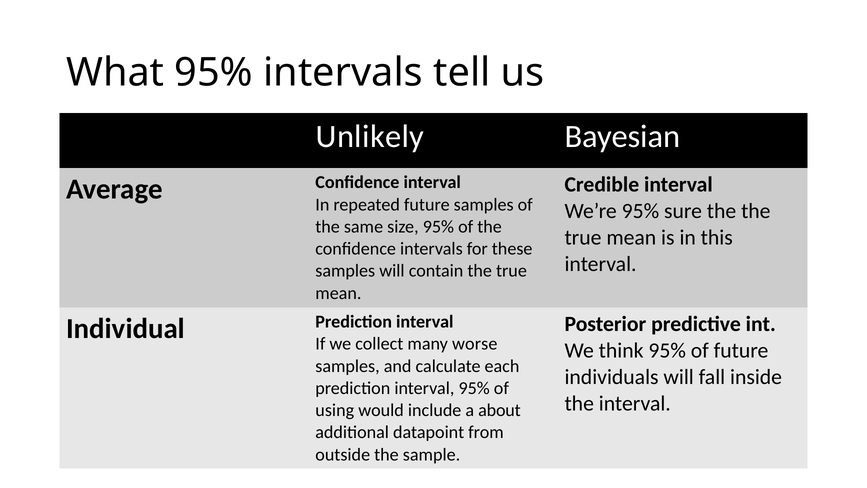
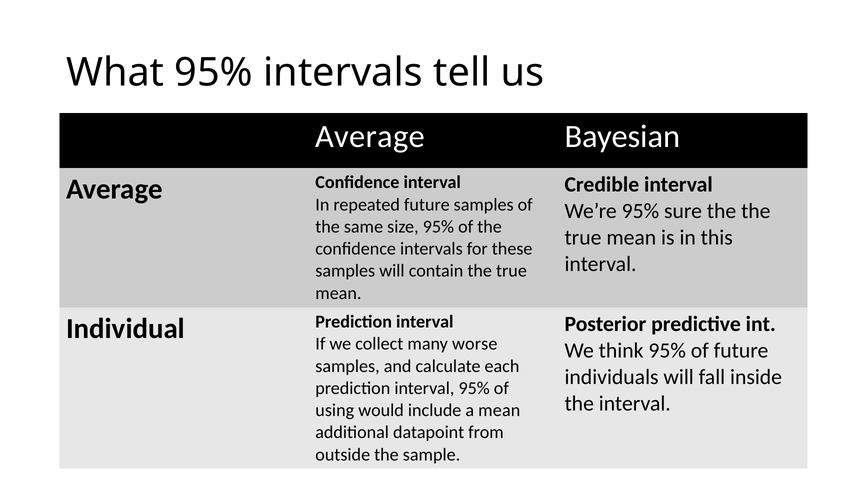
Unlikely: Unlikely -> Average (370, 136)
a about: about -> mean (499, 410)
